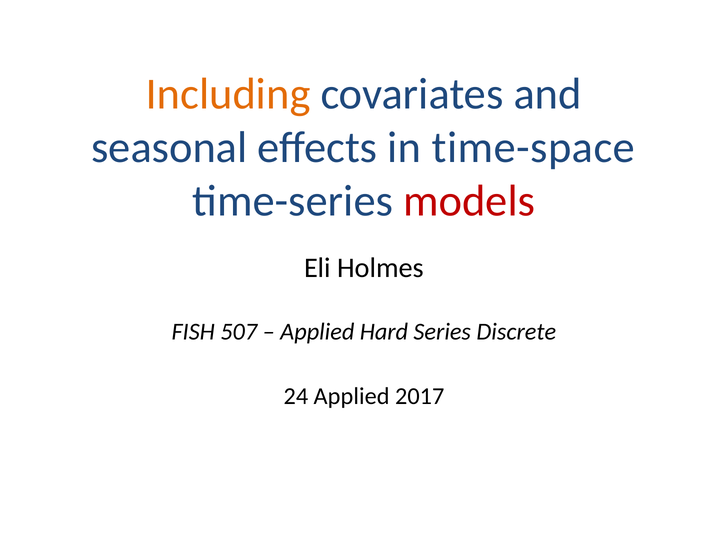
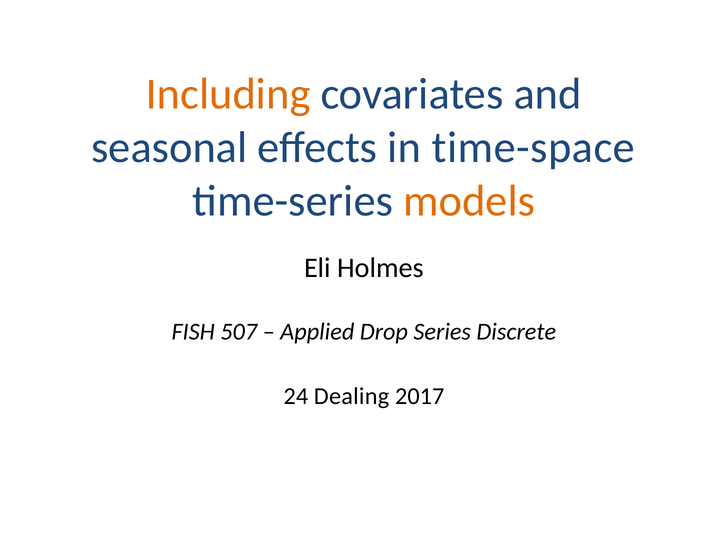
models colour: red -> orange (469, 201)
Hard: Hard -> Drop (384, 332)
24 Applied: Applied -> Dealing (352, 396)
